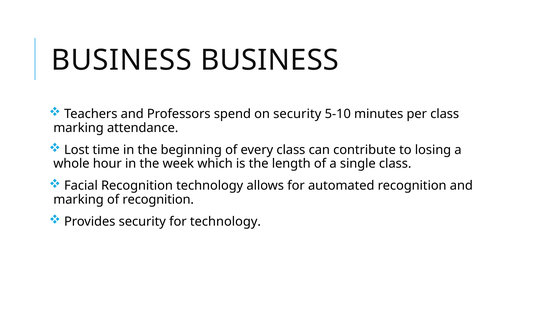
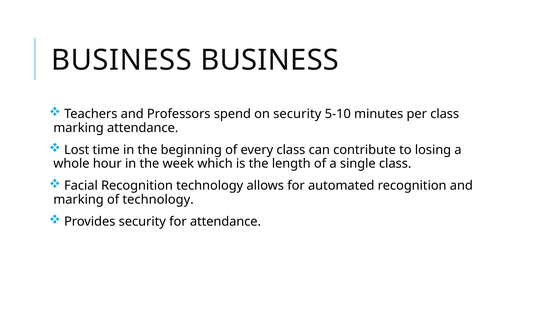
of recognition: recognition -> technology (158, 200)
for technology: technology -> attendance (225, 222)
